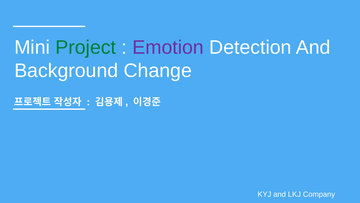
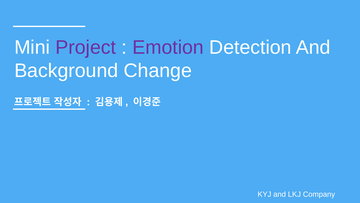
Project colour: green -> purple (86, 47)
